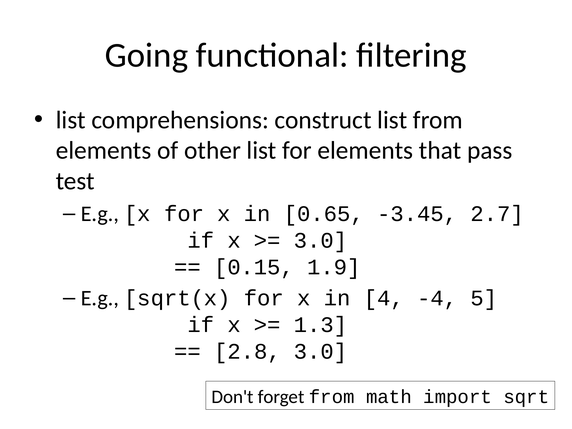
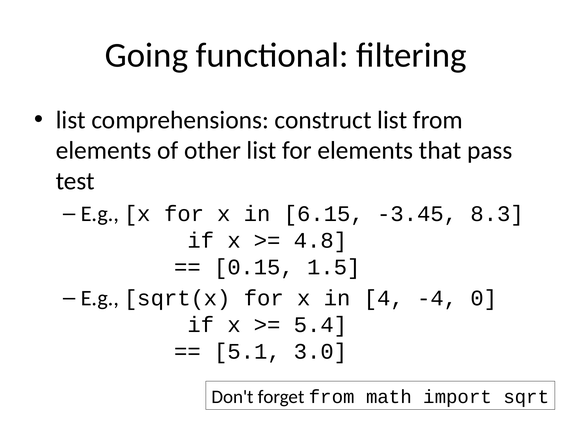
0.65: 0.65 -> 6.15 (324, 214)
2.7: 2.7 -> 8.3 (497, 214)
3.0: 3.0 -> 4.8 (321, 241)
1.9: 1.9 -> 1.5 (334, 267)
5: 5 -> 0 (484, 298)
1.3: 1.3 -> 5.4 (321, 325)
2.8: 2.8 -> 5.1 (247, 352)
